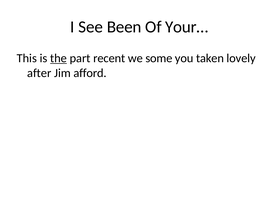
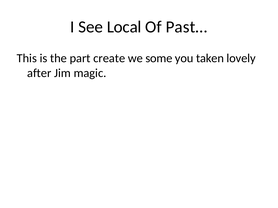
Been: Been -> Local (124, 27)
Your…: Your… -> Past… (186, 27)
the underline: present -> none (58, 58)
recent: recent -> create (109, 58)
afford: afford -> magic (90, 73)
